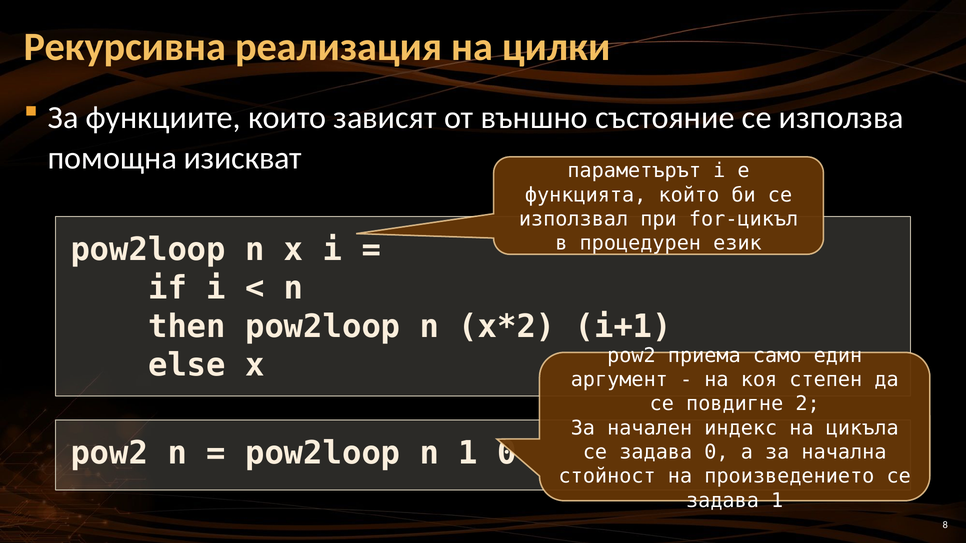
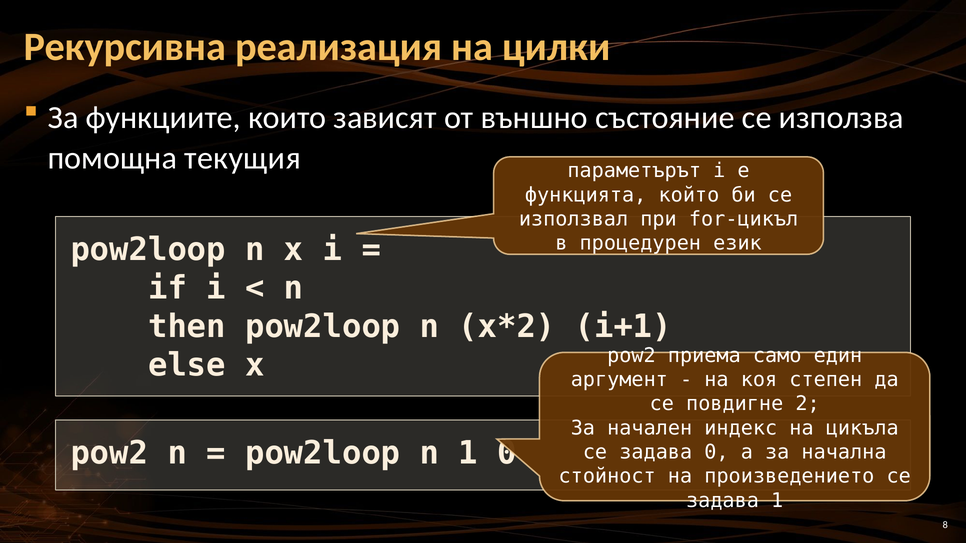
изискват: изискват -> текущия (243, 158)
